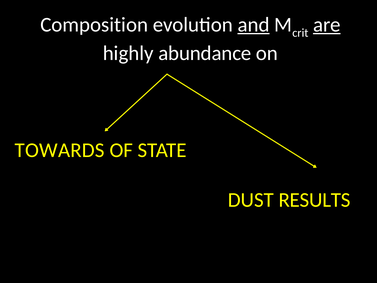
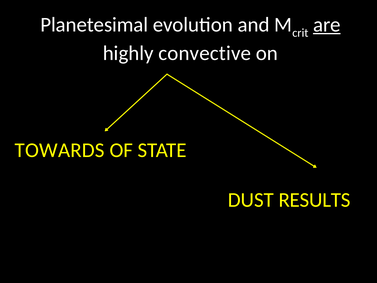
Composition: Composition -> Planetesimal (94, 25)
and underline: present -> none (254, 25)
abundance: abundance -> convective (205, 53)
